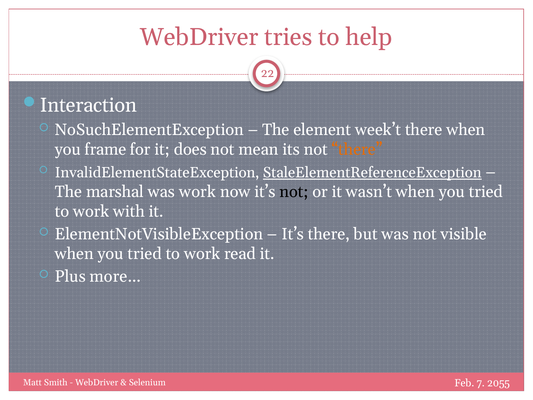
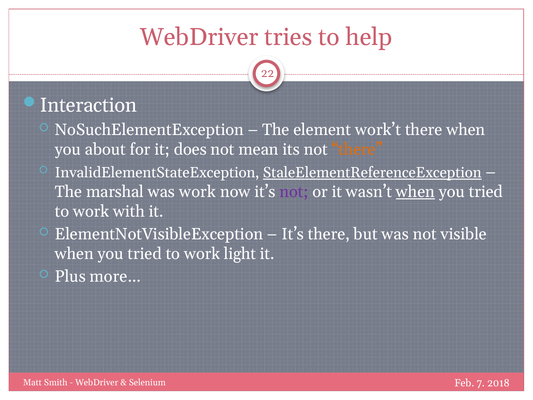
week’t: week’t -> work’t (378, 130)
frame: frame -> about (105, 149)
not colour: black -> purple (294, 192)
when underline: none -> present (415, 192)
read: read -> light (240, 254)
2055: 2055 -> 2018 (498, 383)
